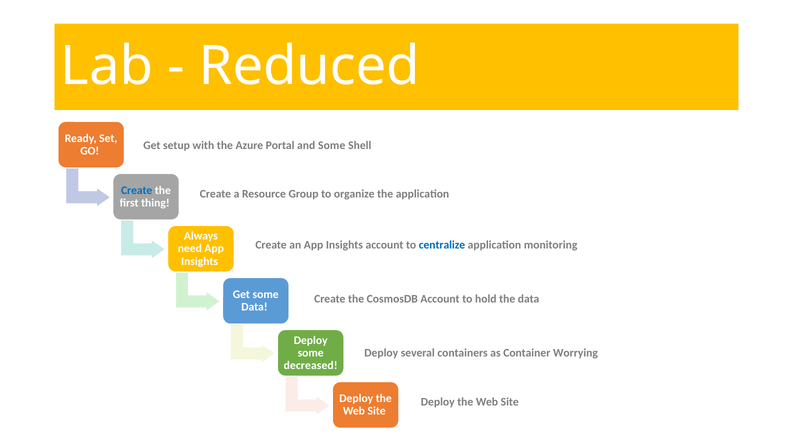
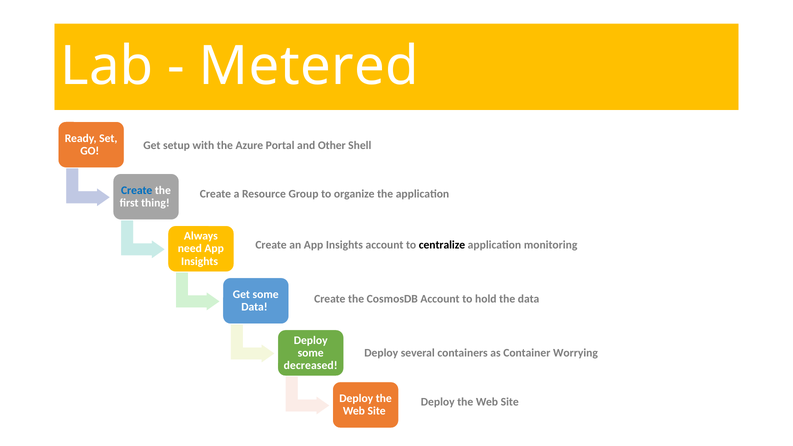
Reduced: Reduced -> Metered (309, 67)
and Some: Some -> Other (332, 145)
centralize colour: blue -> black (442, 245)
